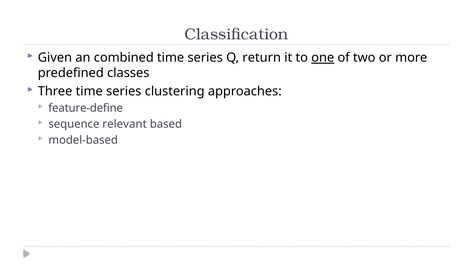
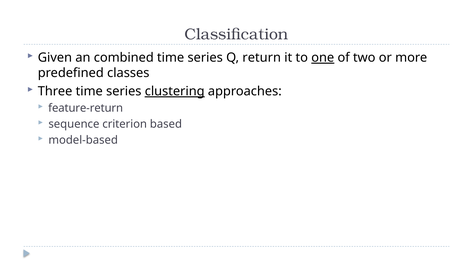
clustering underline: none -> present (175, 91)
feature-define: feature-define -> feature-return (86, 108)
relevant: relevant -> criterion (125, 124)
